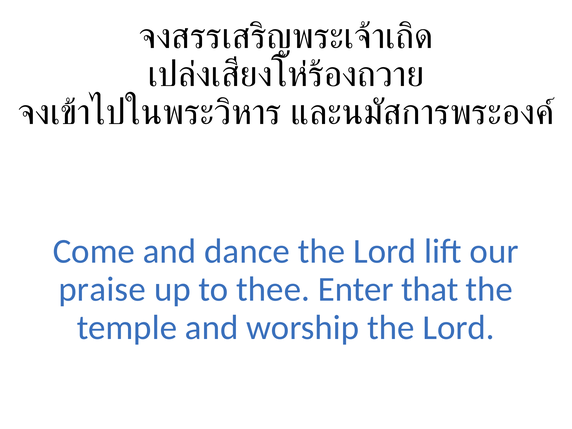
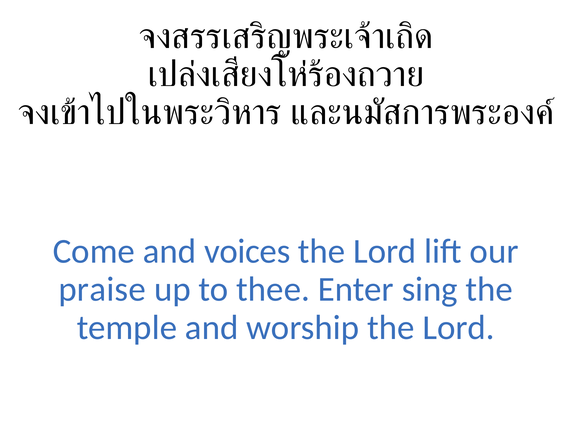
dance: dance -> voices (247, 251)
that: that -> sing (430, 289)
